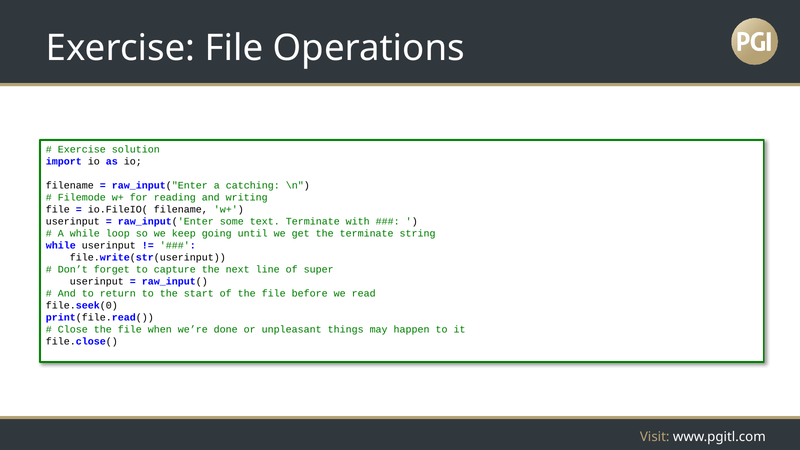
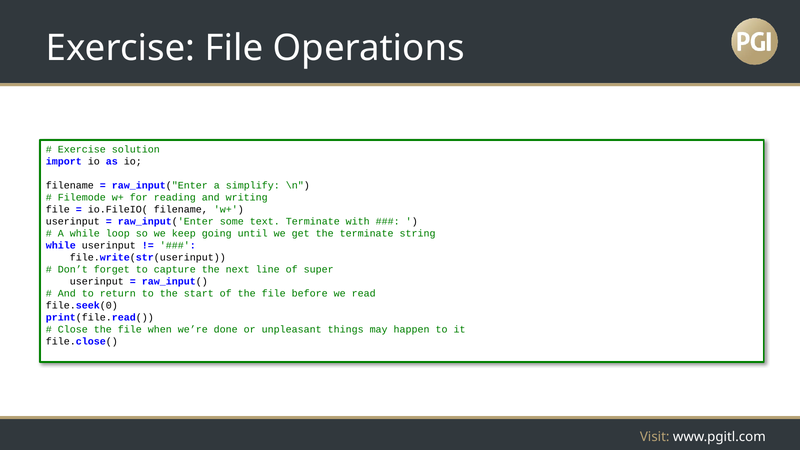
catching: catching -> simplify (253, 186)
